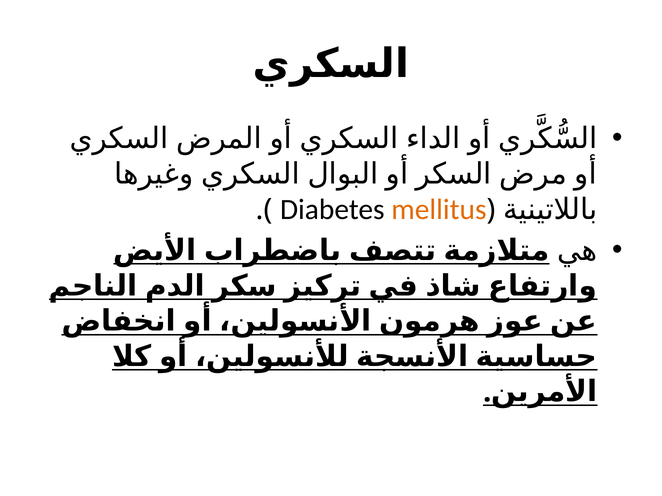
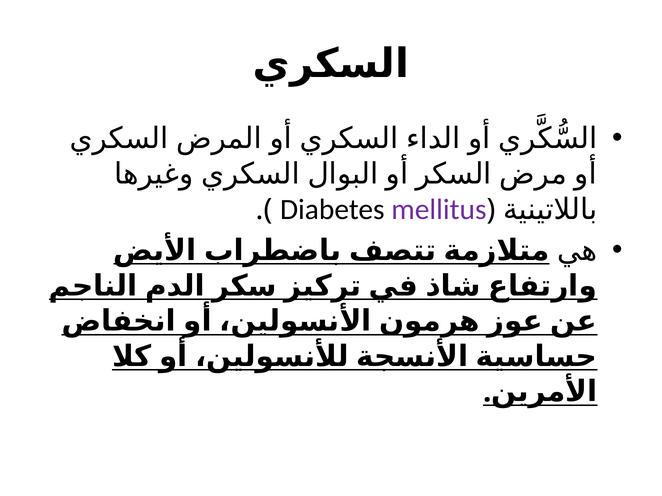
mellitus colour: orange -> purple (439, 210)
